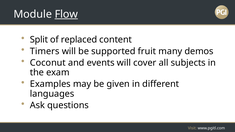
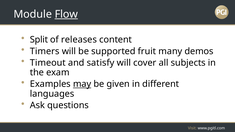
replaced: replaced -> releases (79, 40)
Coconut: Coconut -> Timeout (48, 63)
events: events -> satisfy (101, 63)
may underline: none -> present (82, 84)
